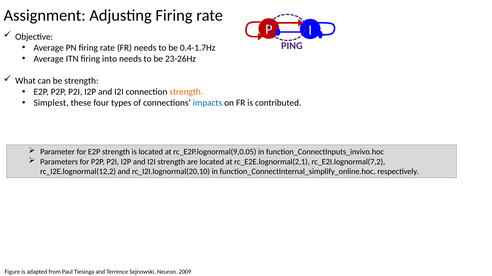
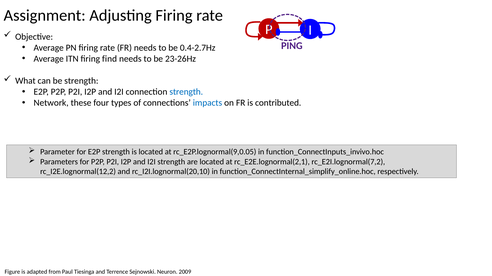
0.4-1.7Hz: 0.4-1.7Hz -> 0.4-2.7Hz (198, 48)
into: into -> find (110, 59)
strength colour: orange -> blue (186, 92)
Simplest: Simplest -> Network (51, 103)
